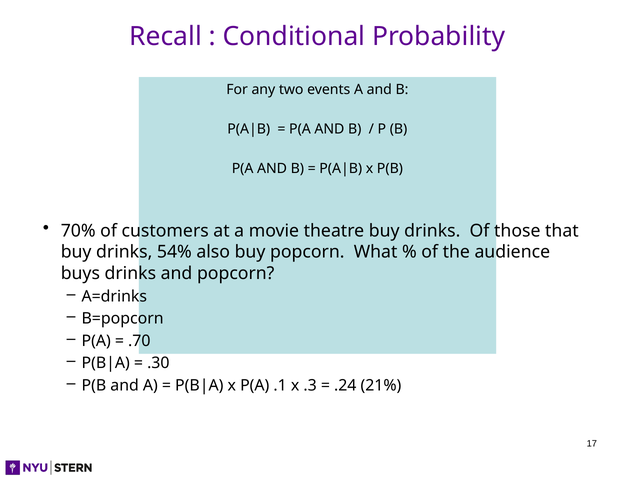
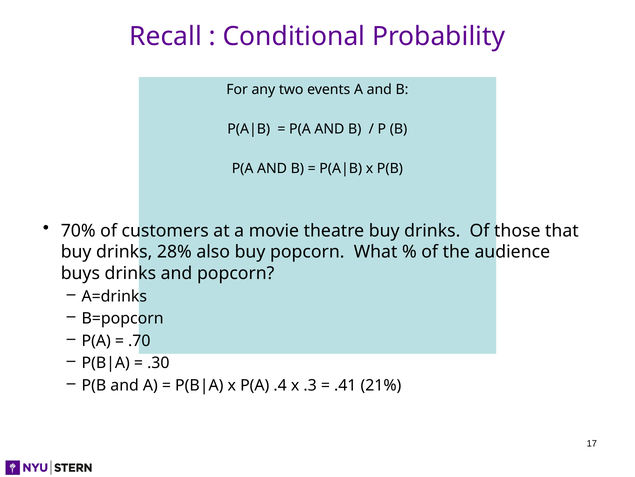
54%: 54% -> 28% (174, 252)
.1: .1 -> .4 (280, 385)
.24: .24 -> .41 (345, 385)
